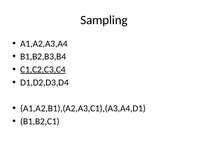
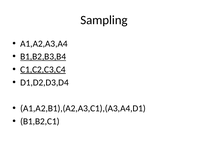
B1,B2,B3,B4 underline: none -> present (43, 57)
